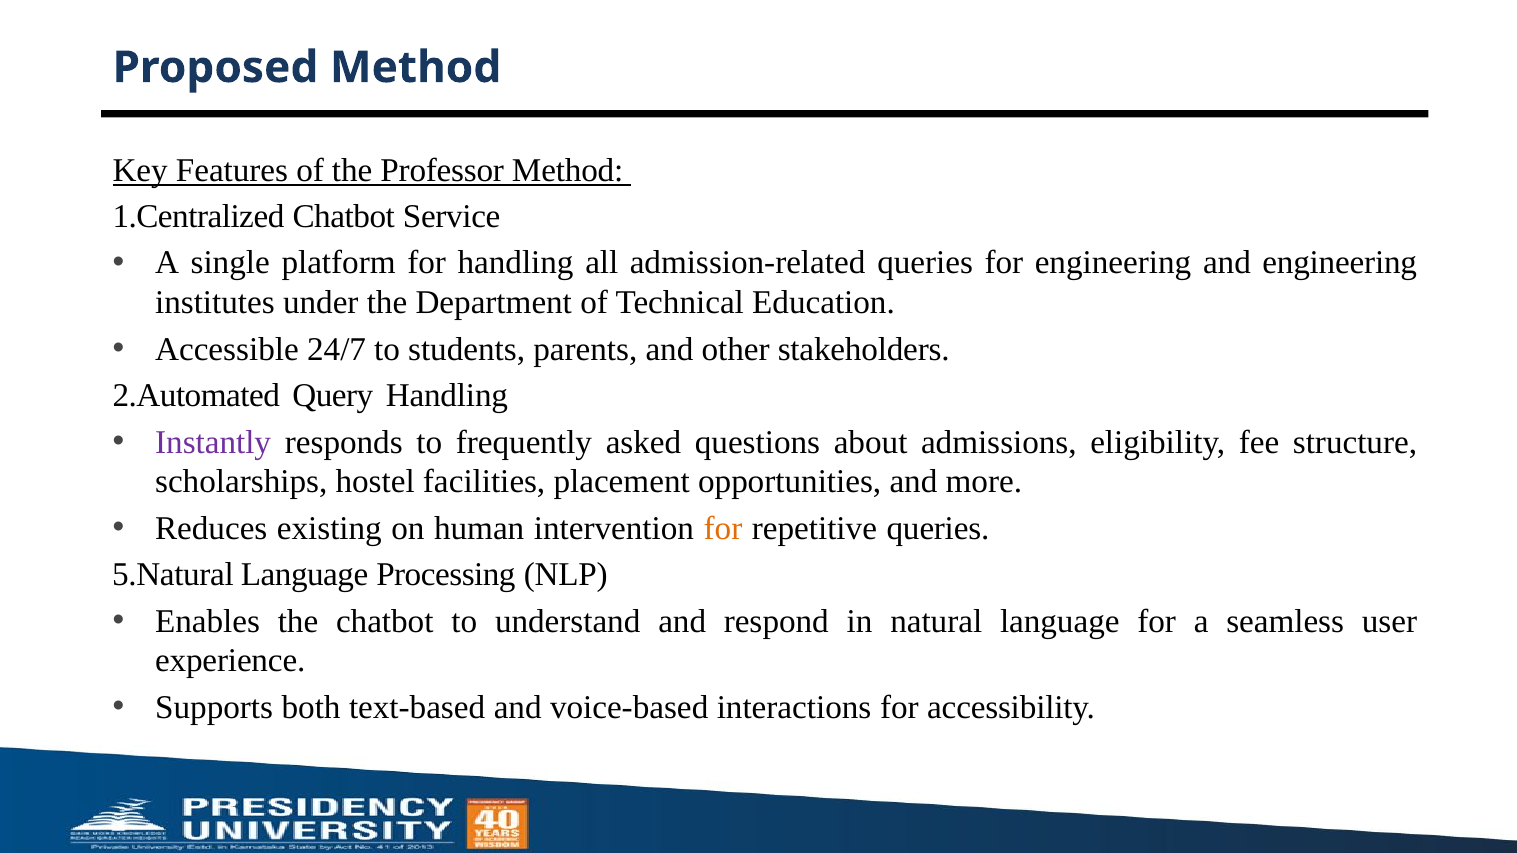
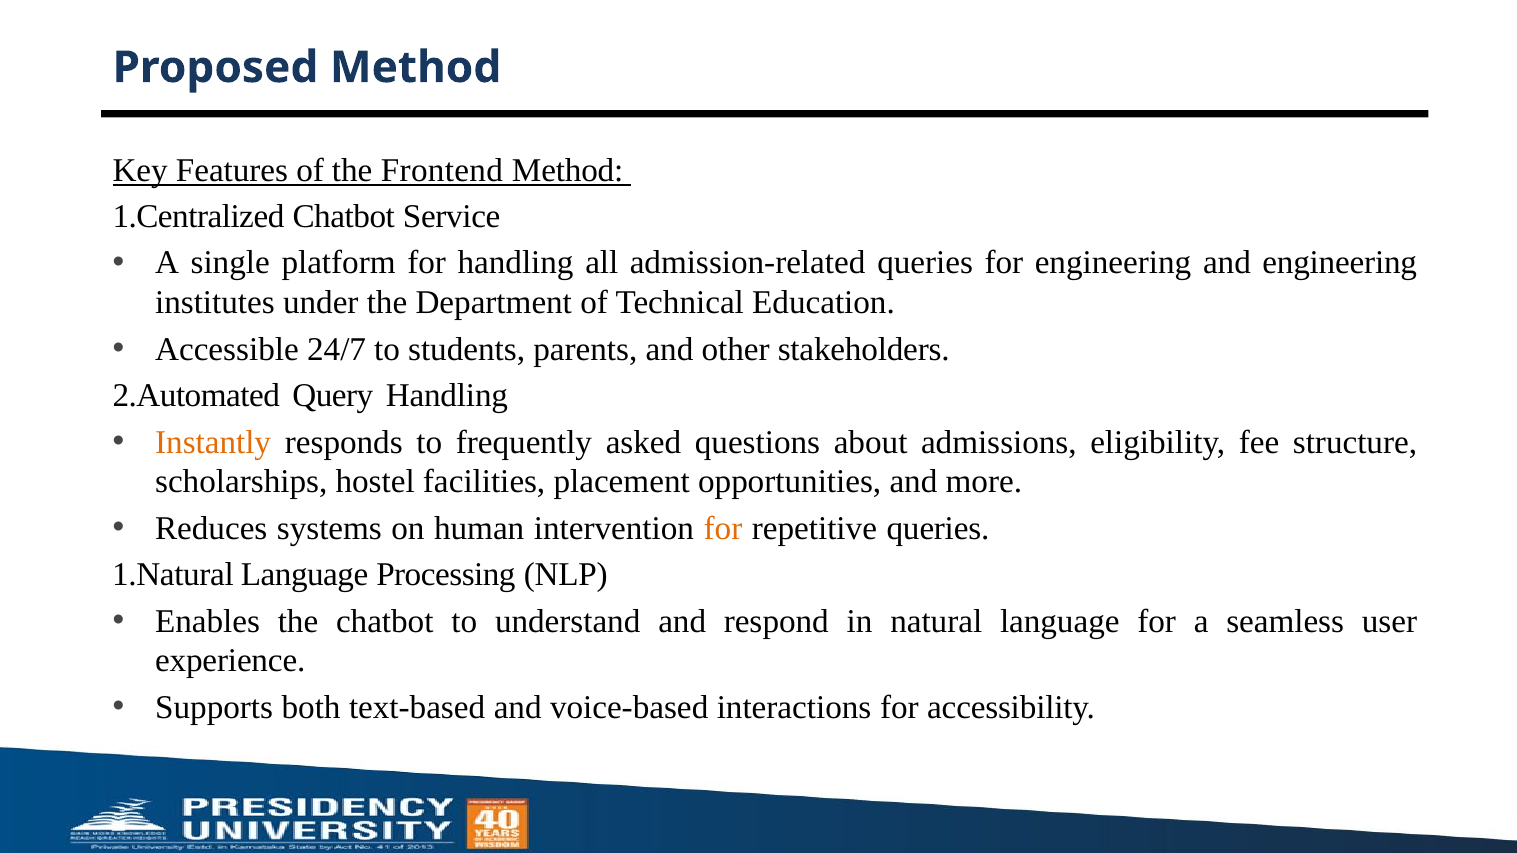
Professor: Professor -> Frontend (442, 170)
Instantly colour: purple -> orange (213, 442)
existing: existing -> systems (329, 528)
5.Natural: 5.Natural -> 1.Natural (173, 575)
